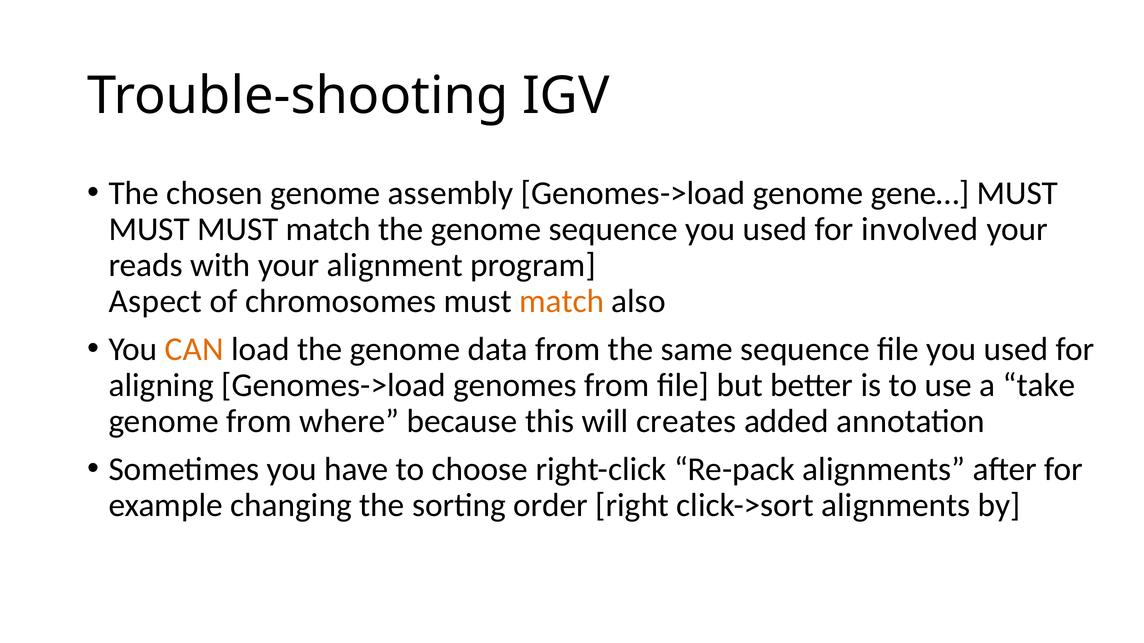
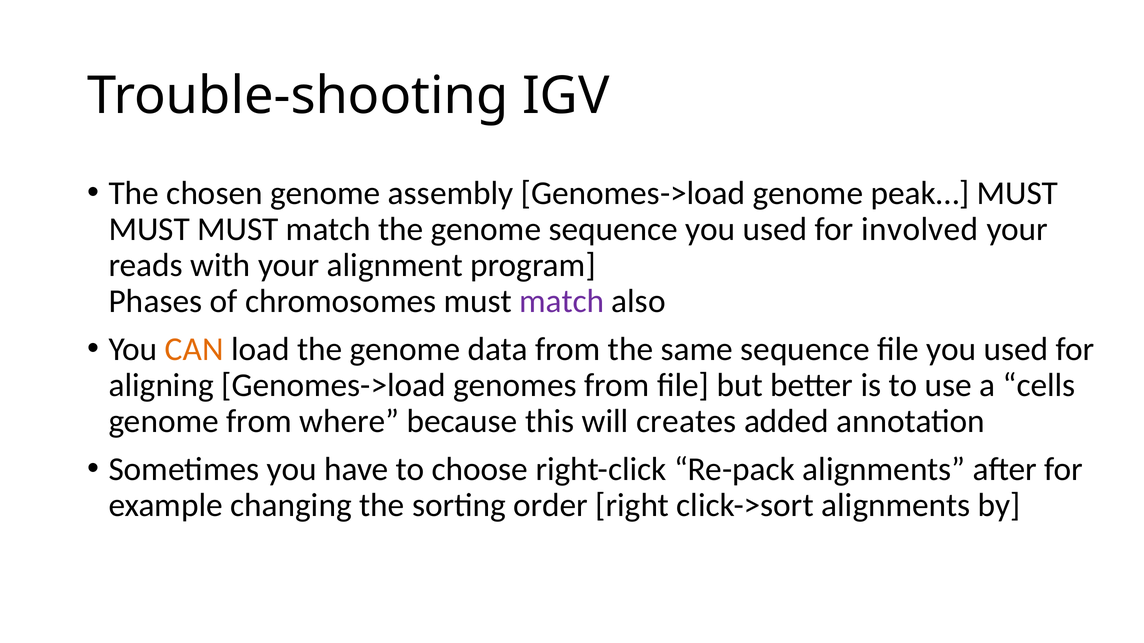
gene…: gene… -> peak… (920, 193)
Aspect: Aspect -> Phases (155, 302)
match colour: orange -> purple (562, 302)
take: take -> cells (1039, 386)
